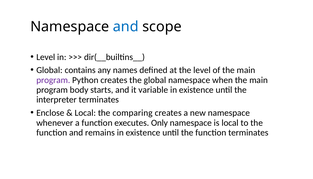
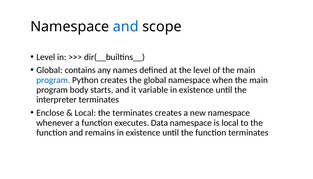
program colour: purple -> blue (53, 80)
the comparing: comparing -> terminates (133, 113)
Only: Only -> Data (159, 123)
